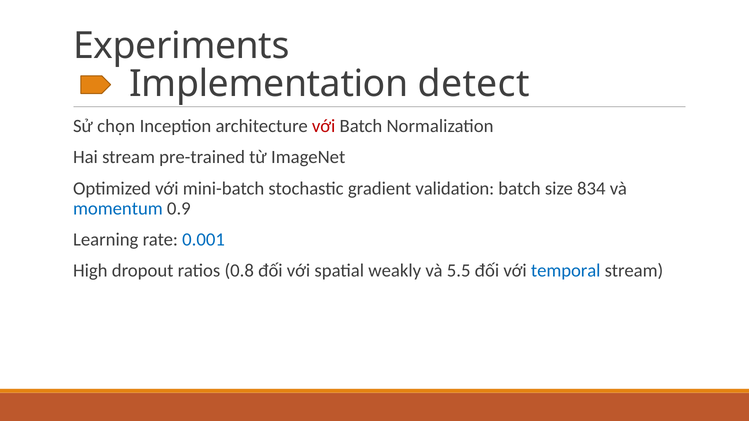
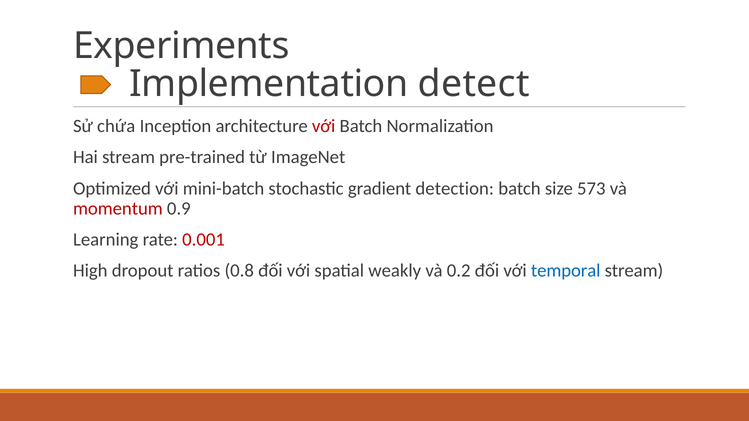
chọn: chọn -> chứa (116, 126)
validation: validation -> detection (455, 188)
834: 834 -> 573 (591, 188)
momentum colour: blue -> red (118, 209)
0.001 colour: blue -> red (204, 240)
5.5: 5.5 -> 0.2 (459, 271)
